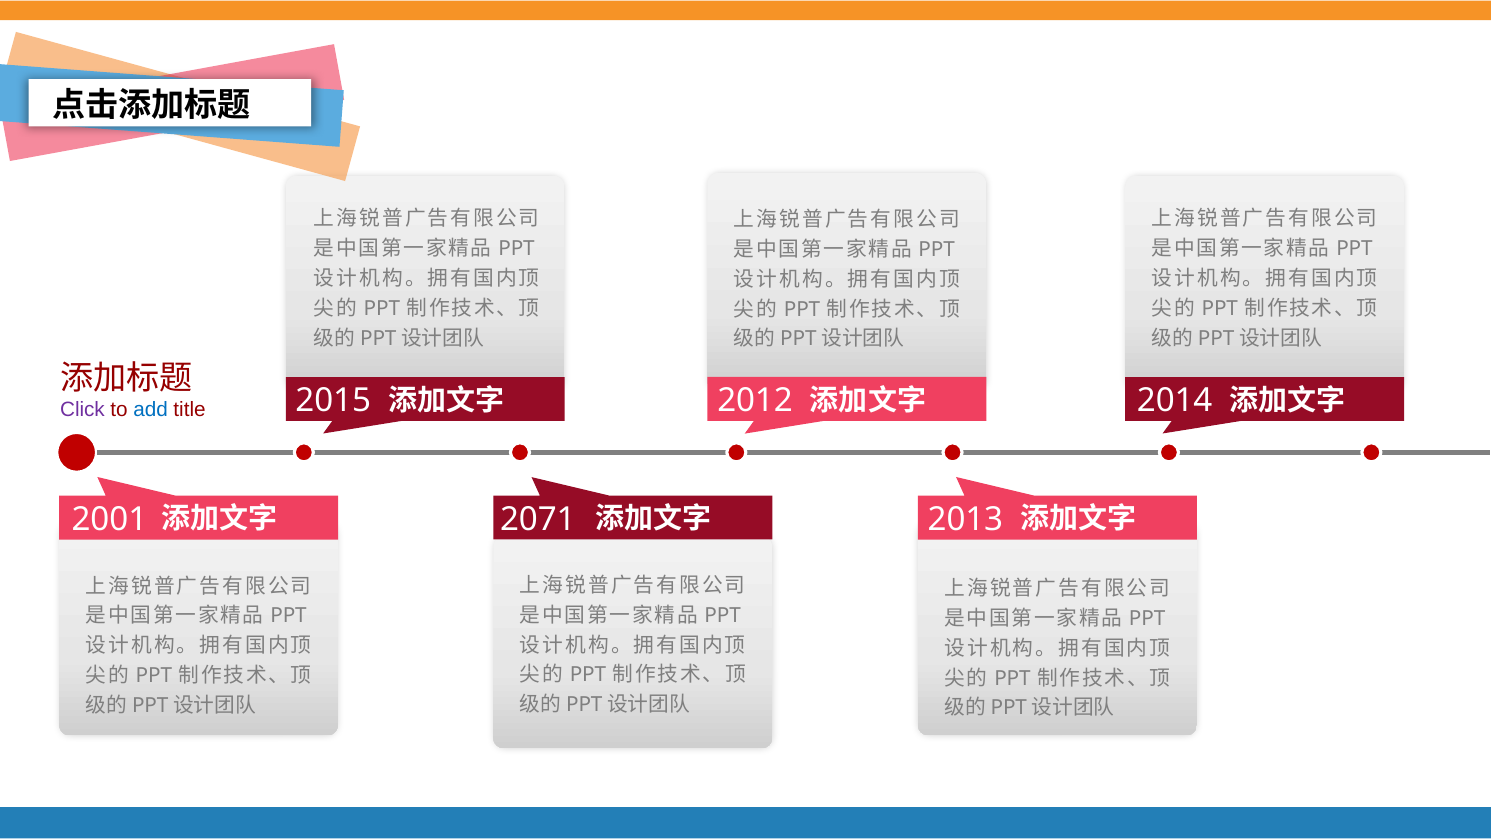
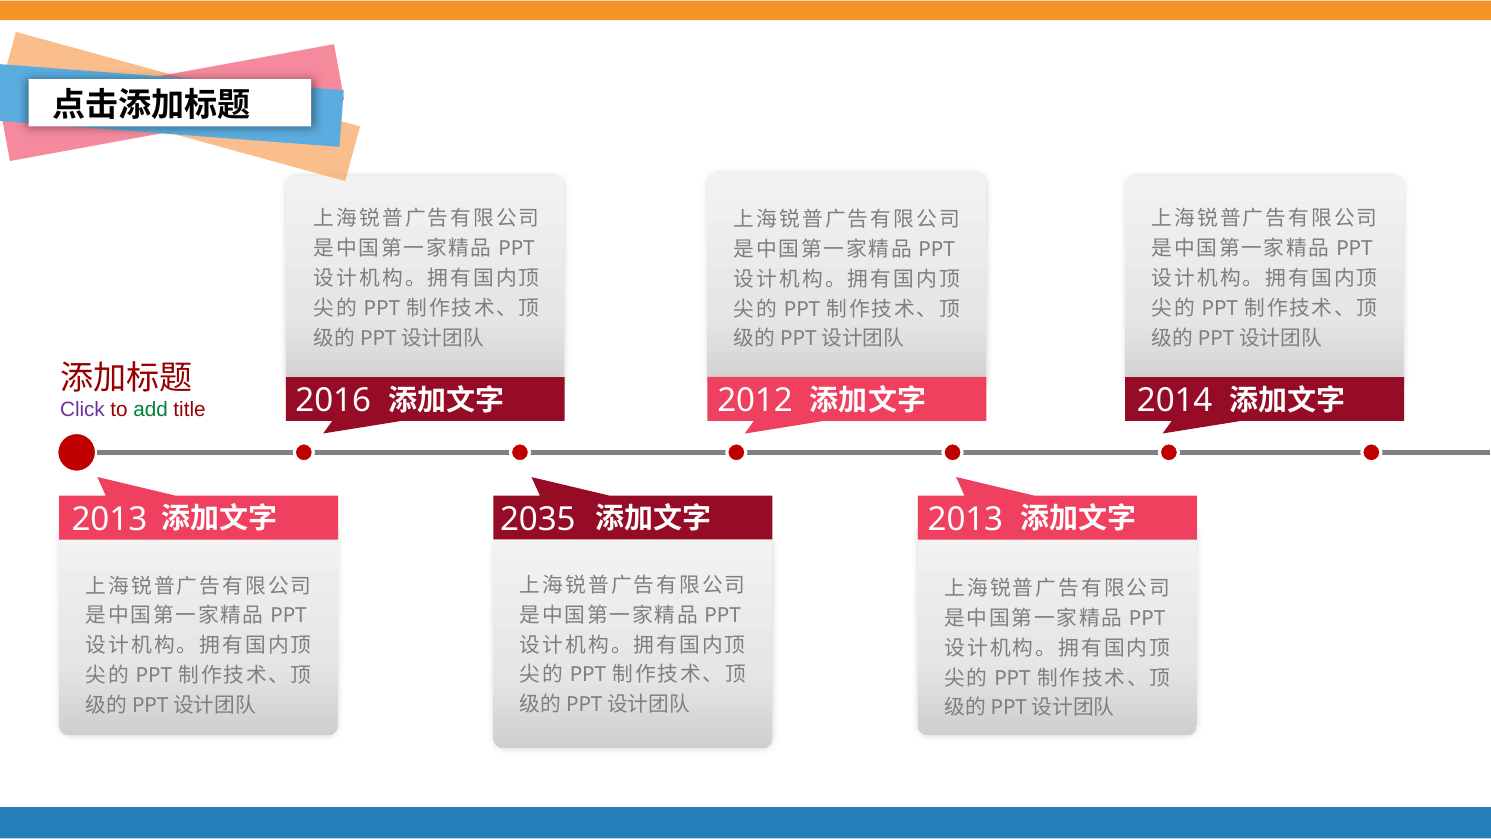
add colour: blue -> green (151, 410)
2015: 2015 -> 2016 (333, 401)
2001: 2001 -> 2013 (109, 519)
2071: 2071 -> 2035 (538, 519)
